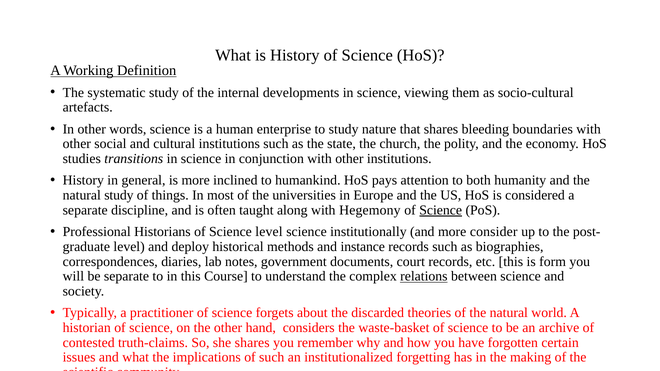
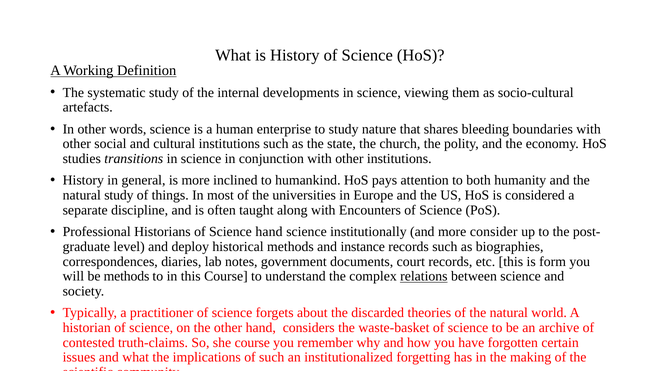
Hegemony: Hegemony -> Encounters (370, 210)
Science underline: present -> none (441, 210)
Science level: level -> hand (269, 232)
be separate: separate -> methods (127, 277)
she shares: shares -> course (252, 343)
